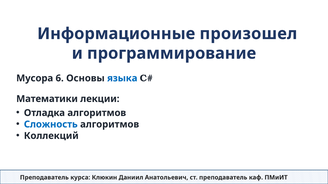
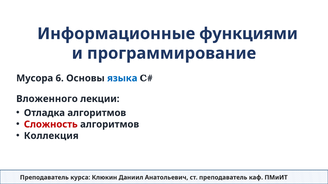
произошел: произошел -> функциями (249, 34)
Математики: Математики -> Вложенного (47, 99)
Сложность colour: blue -> red (51, 125)
Коллекций: Коллекций -> Коллекция (51, 136)
